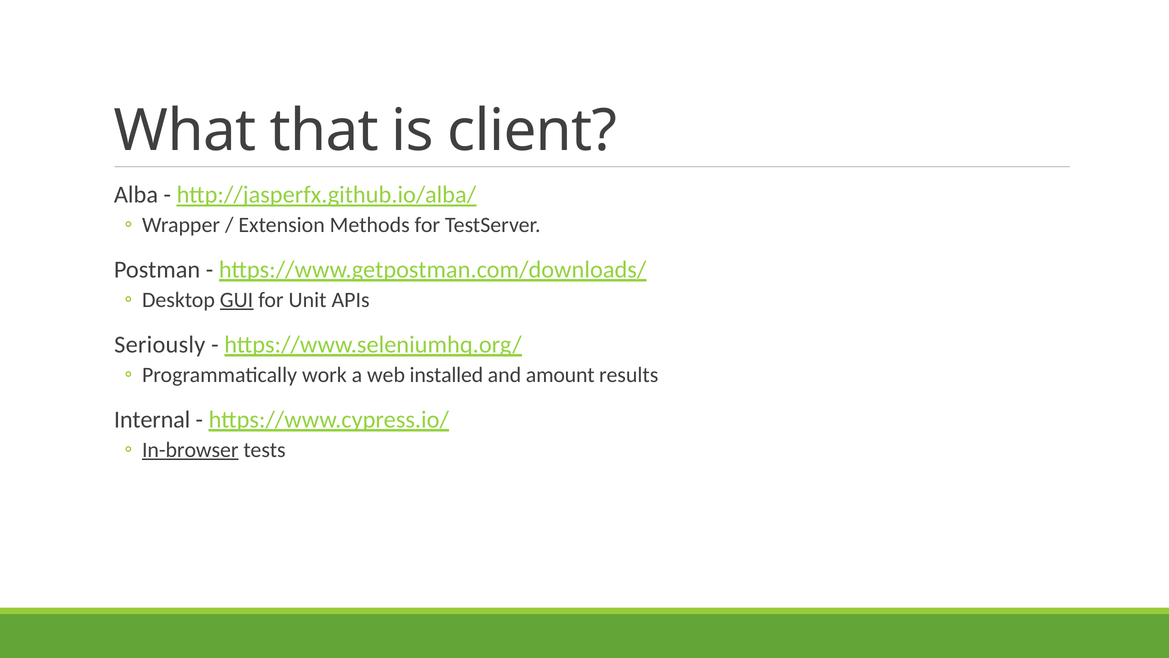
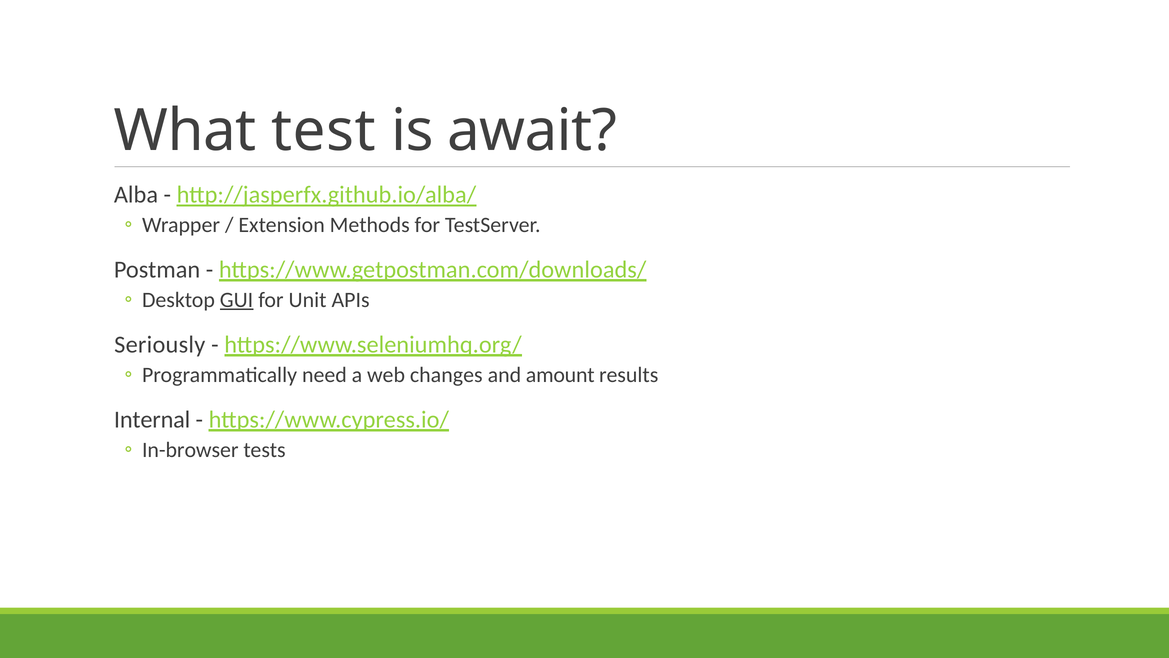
that: that -> test (324, 131)
client: client -> await (532, 131)
work: work -> need (324, 375)
installed: installed -> changes (446, 375)
In-browser underline: present -> none (190, 450)
